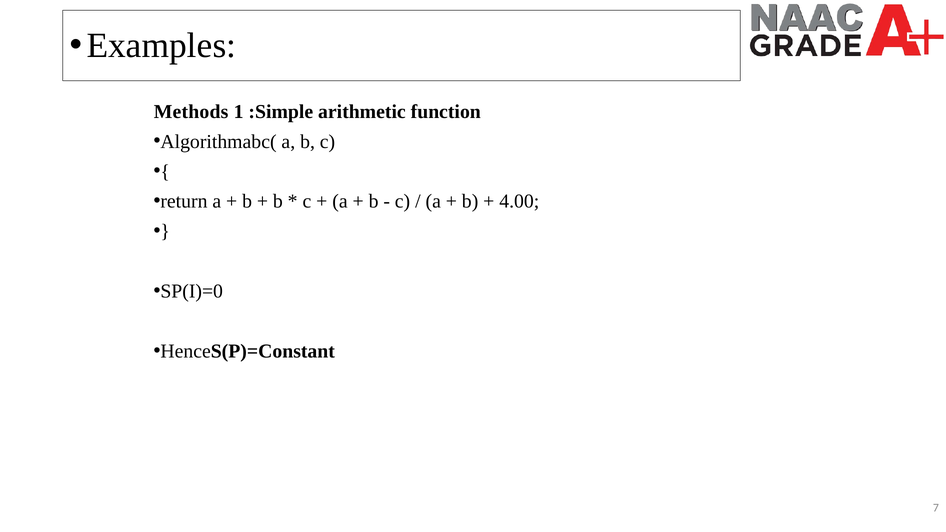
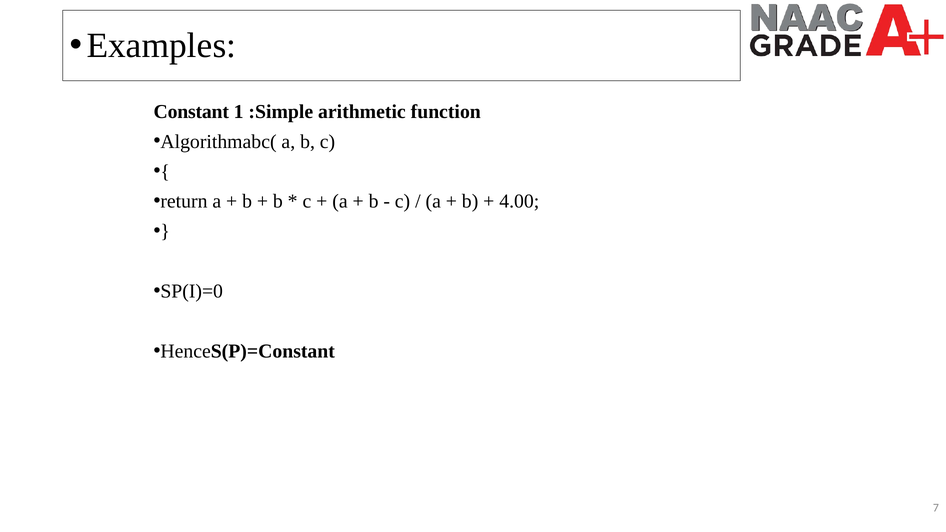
Methods: Methods -> Constant (191, 112)
